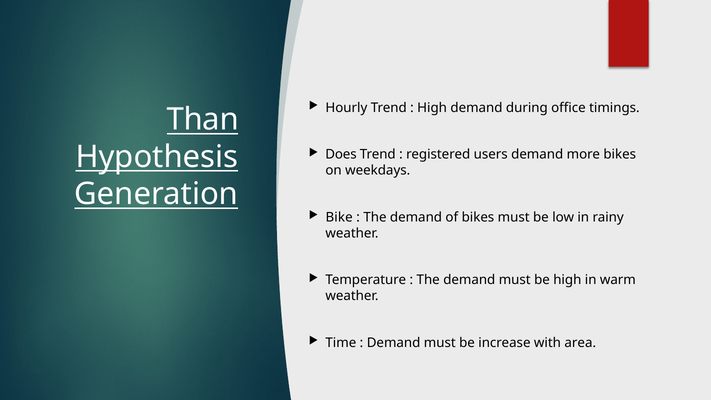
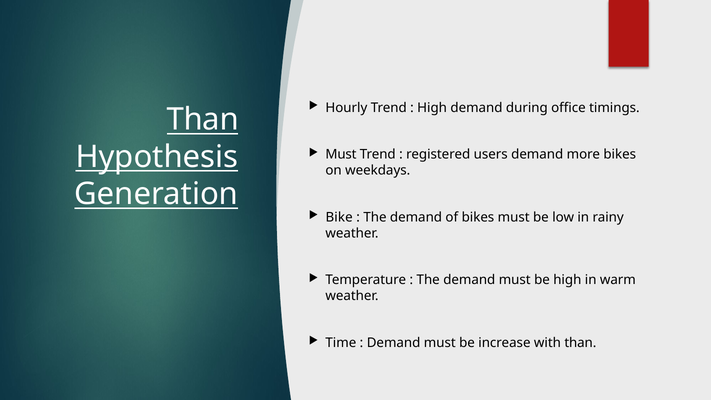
Does: Does -> Must (341, 154)
with area: area -> than (580, 343)
